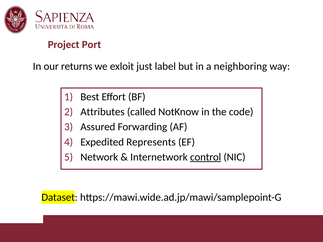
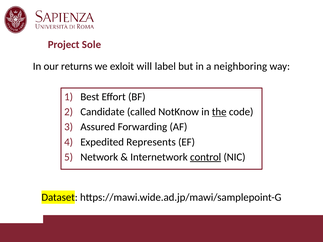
Port: Port -> Sole (91, 45)
just: just -> will (144, 66)
Attributes: Attributes -> Candidate (103, 112)
the underline: none -> present (219, 112)
